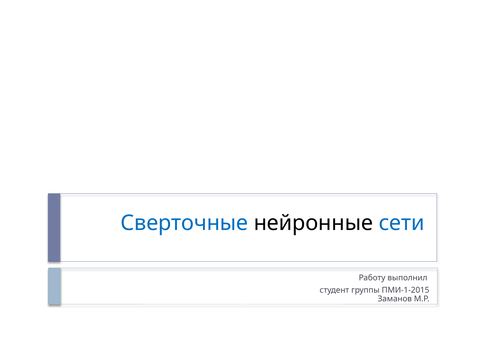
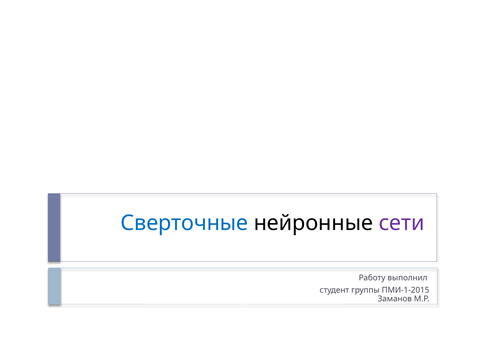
сети colour: blue -> purple (402, 223)
